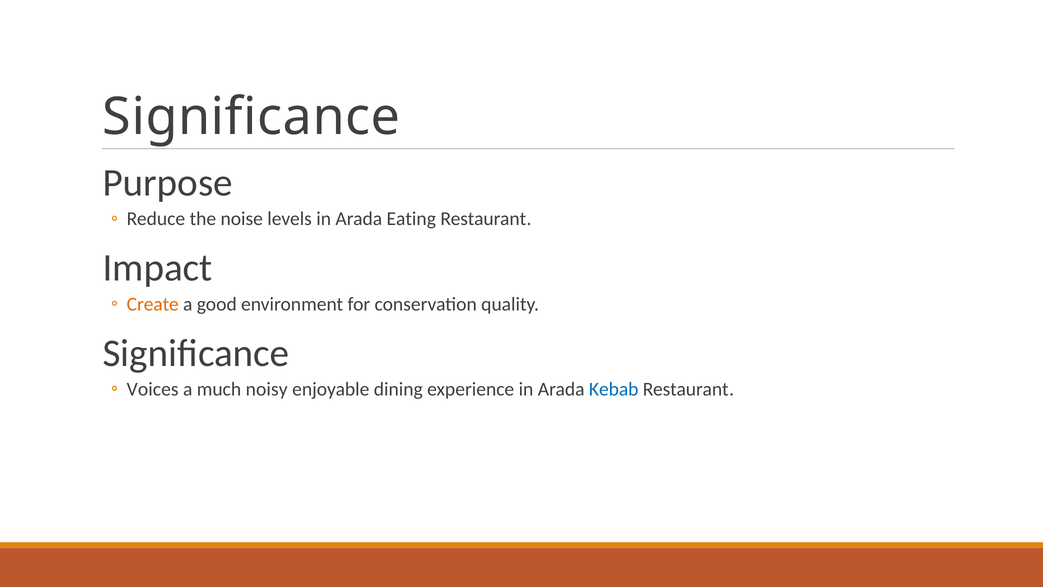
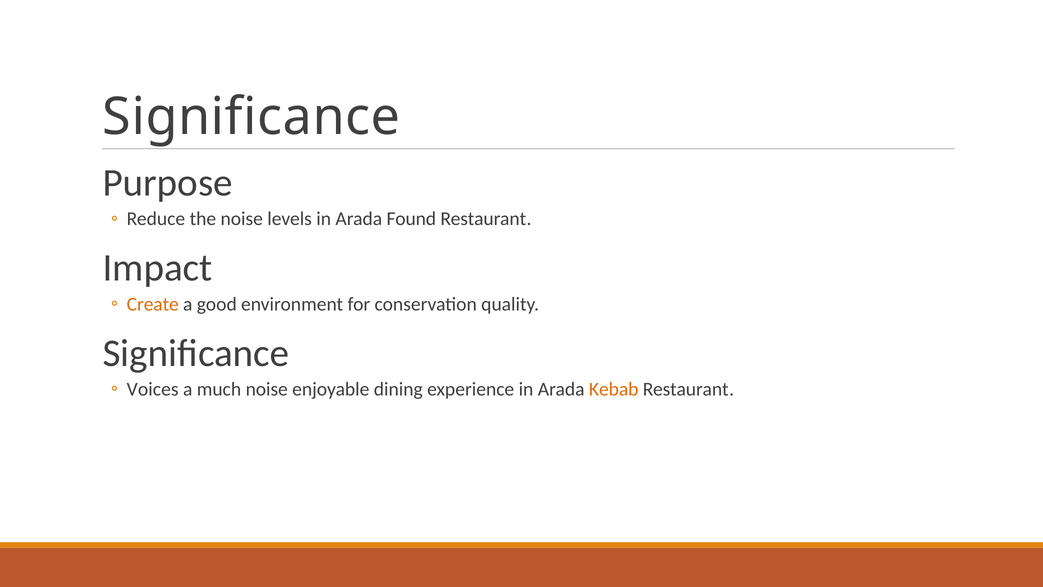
Eating: Eating -> Found (411, 219)
much noisy: noisy -> noise (267, 389)
Kebab colour: blue -> orange (614, 389)
